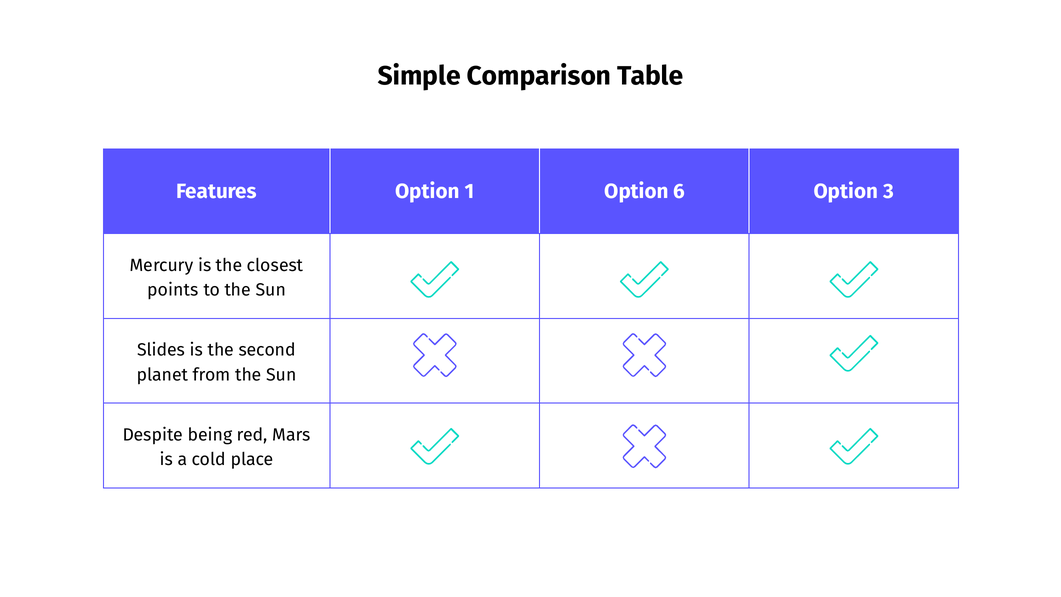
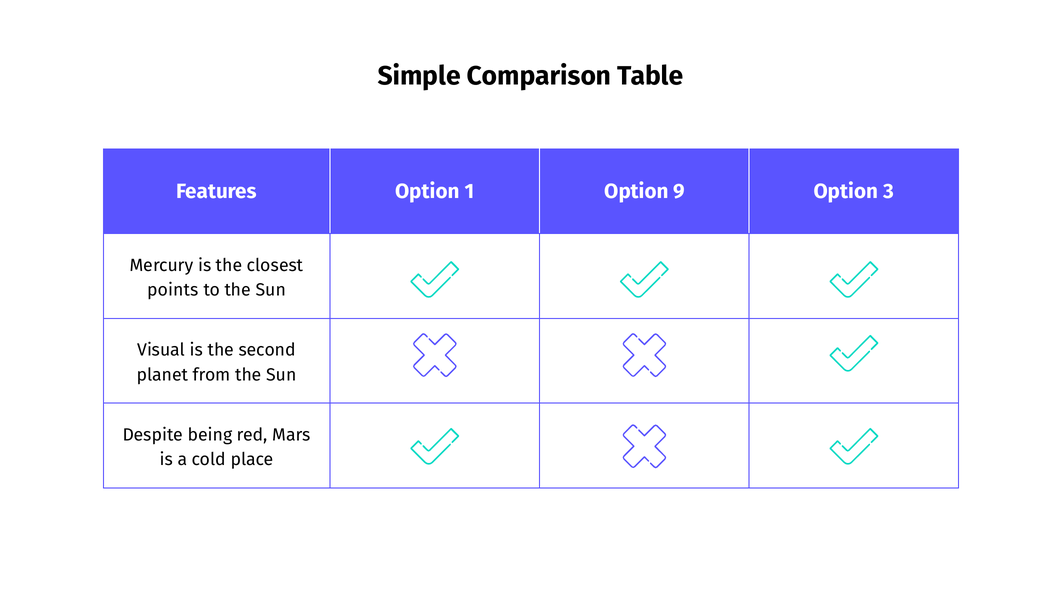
6: 6 -> 9 (679, 191)
Slides: Slides -> Visual (161, 350)
